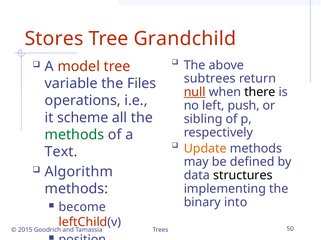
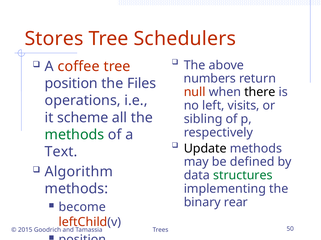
Grandchild: Grandchild -> Schedulers (185, 39)
model: model -> coffee (79, 67)
subtrees: subtrees -> numbers (210, 79)
variable: variable -> position (71, 84)
null underline: present -> none (195, 92)
push: push -> visits (244, 106)
Update colour: orange -> black (205, 149)
structures colour: black -> green (243, 176)
into: into -> rear (236, 203)
